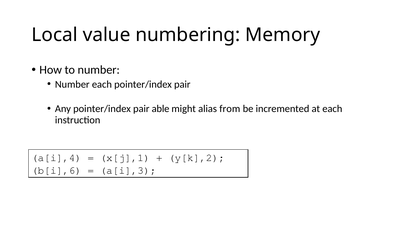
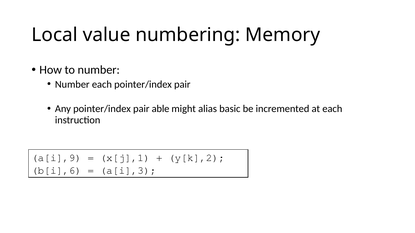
from: from -> basic (230, 109)
a[i],4: a[i],4 -> a[i],9 (56, 158)
